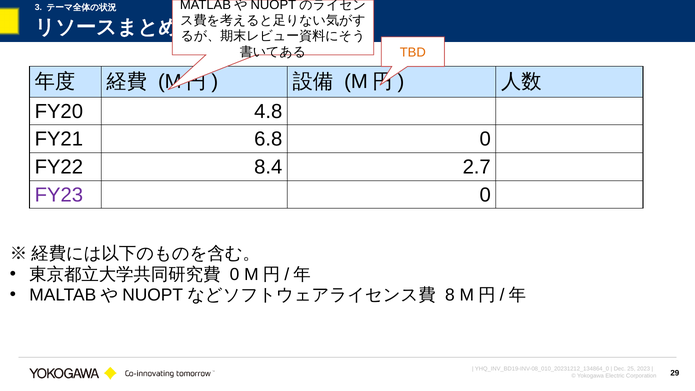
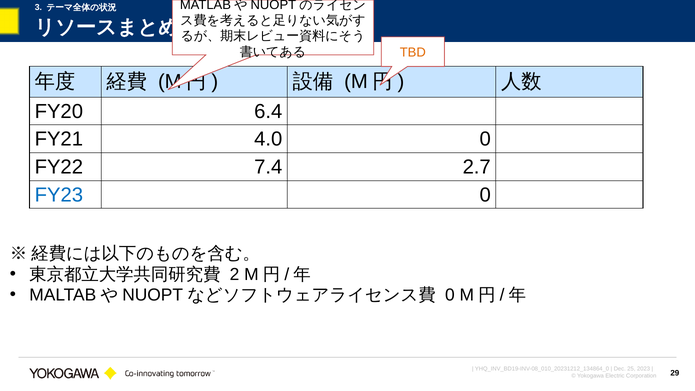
4.8: 4.8 -> 6.4 (268, 111)
6.8: 6.8 -> 4.0 (268, 139)
8.4: 8.4 -> 7.4 (268, 167)
FY23 colour: purple -> blue (59, 195)
0: 0 -> 2 (235, 274)
8: 8 -> 0 (450, 295)
